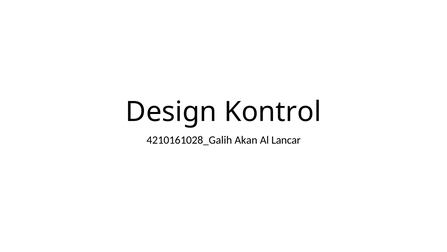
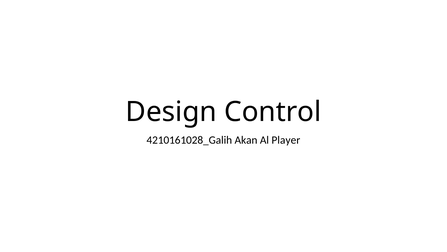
Kontrol: Kontrol -> Control (273, 112)
Lancar: Lancar -> Player (286, 140)
